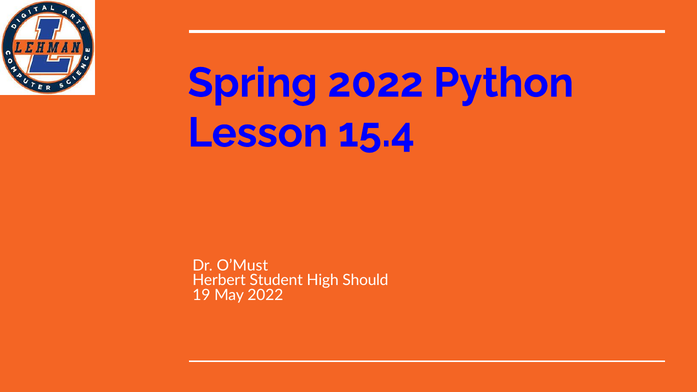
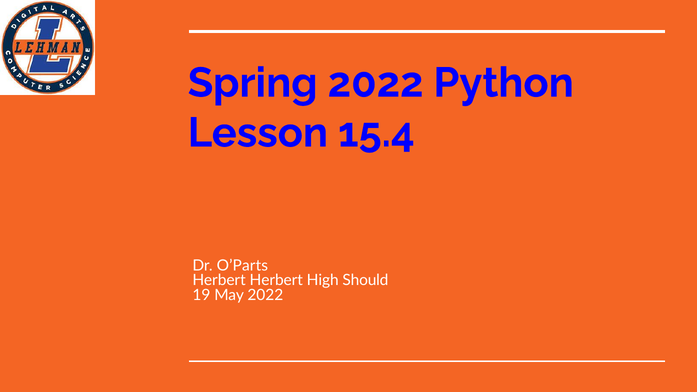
O’Must: O’Must -> O’Parts (242, 266)
Herbert Student: Student -> Herbert (276, 280)
